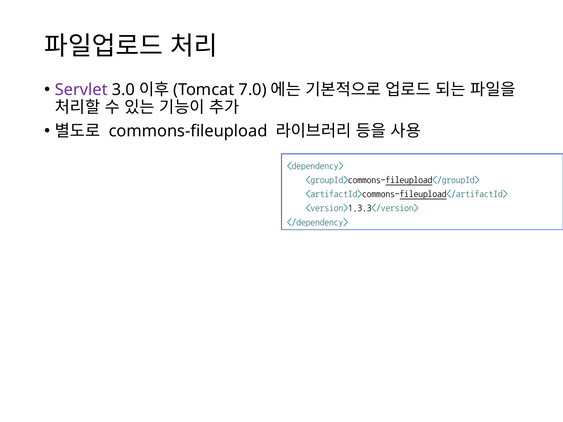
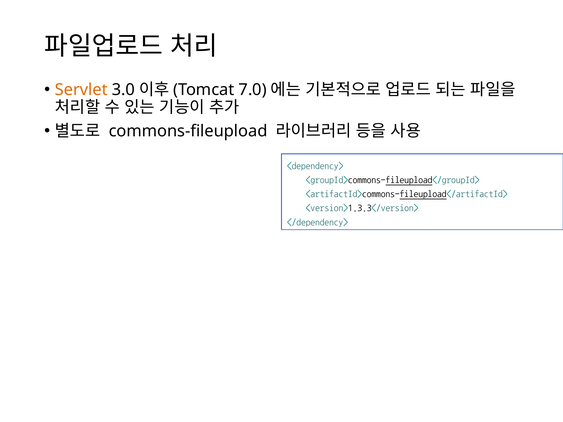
Servlet colour: purple -> orange (81, 90)
